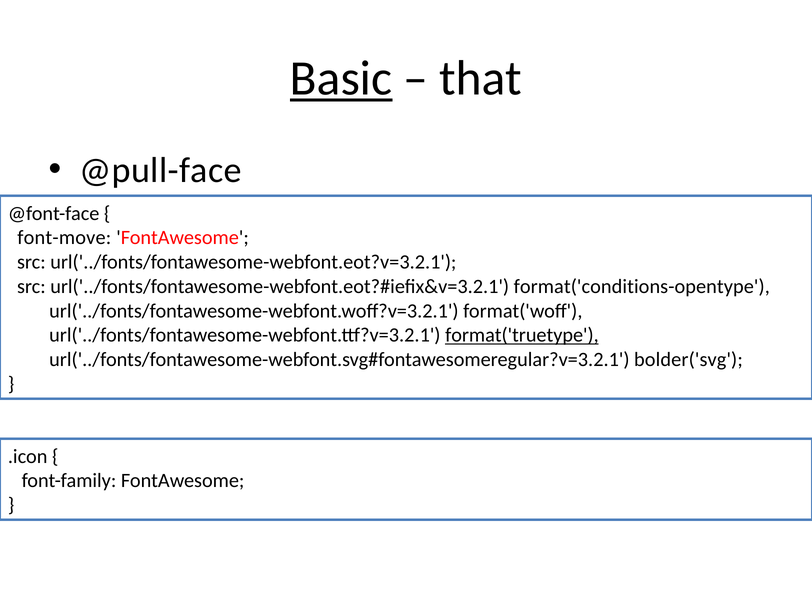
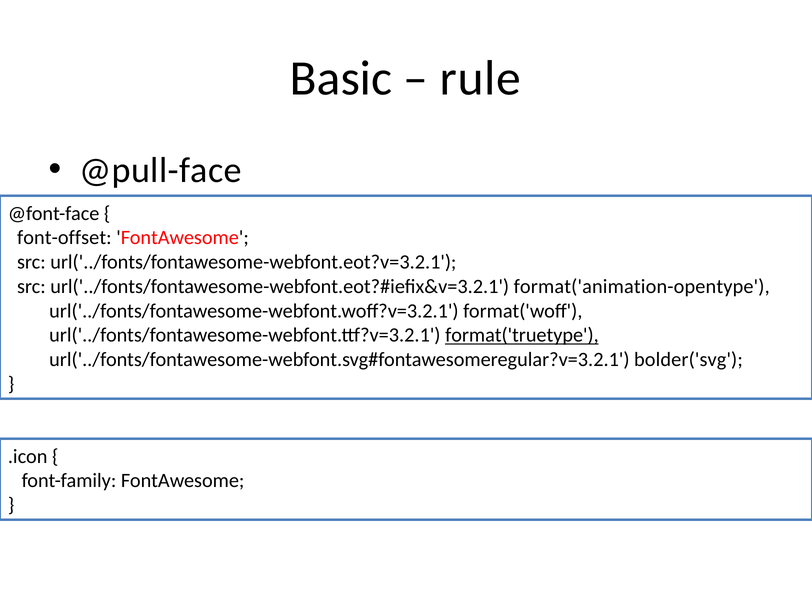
Basic underline: present -> none (341, 79)
that: that -> rule (480, 79)
font-move: font-move -> font-offset (64, 238)
format('conditions-opentype: format('conditions-opentype -> format('animation-opentype (642, 286)
